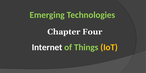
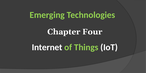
IoT colour: yellow -> white (109, 47)
